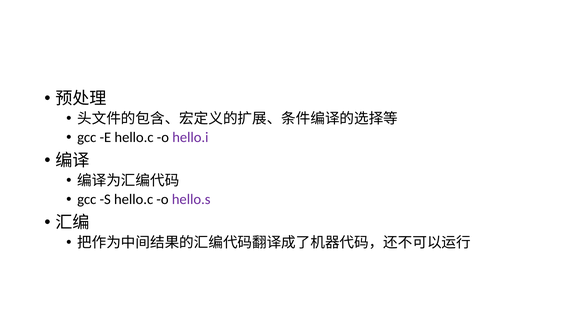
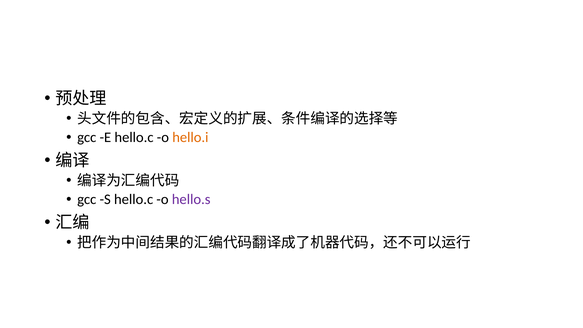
hello.i colour: purple -> orange (190, 137)
